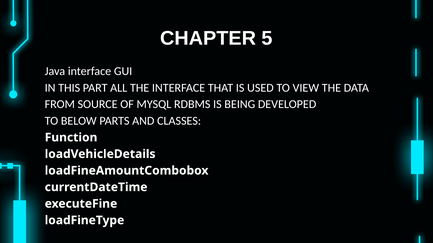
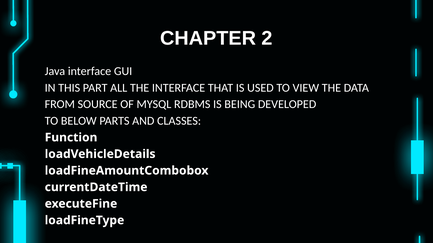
5: 5 -> 2 (267, 38)
